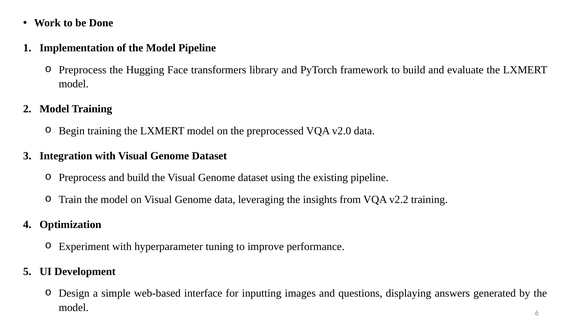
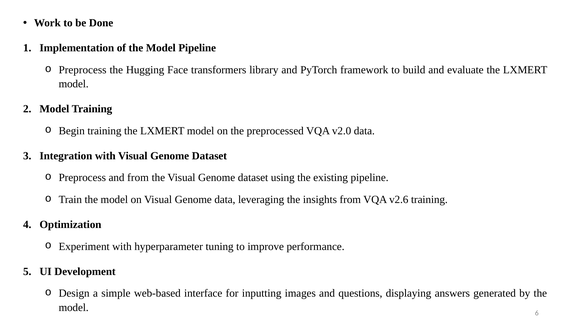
and build: build -> from (138, 178)
v2.2: v2.2 -> v2.6 (399, 200)
